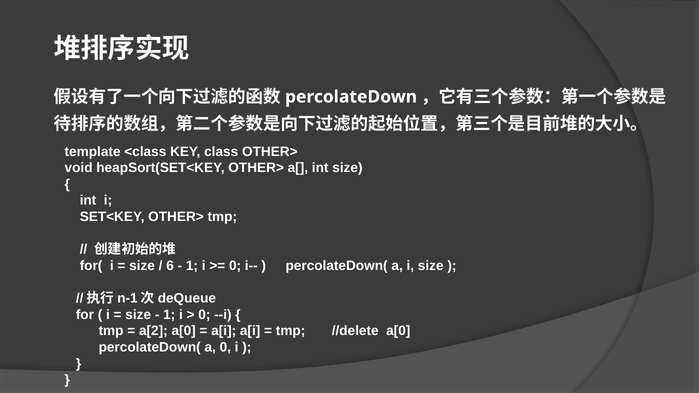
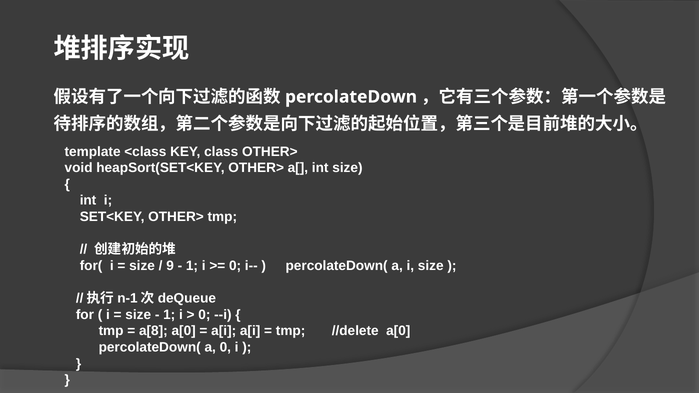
6: 6 -> 9 (170, 266)
a[2: a[2 -> a[8 (153, 331)
